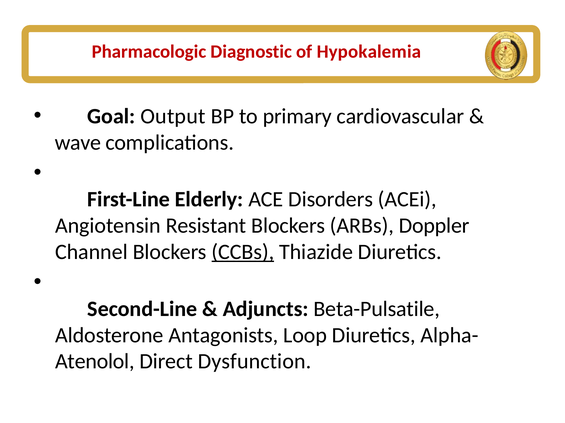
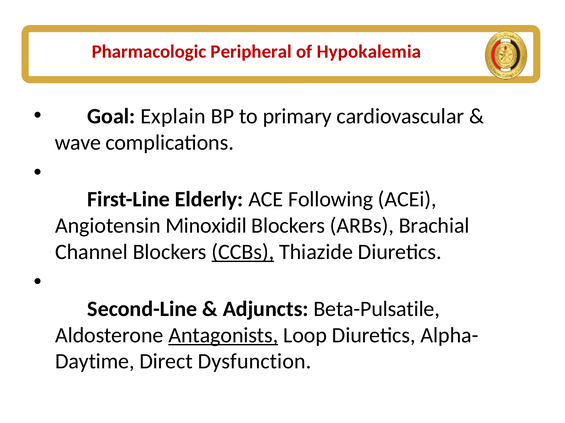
Diagnostic: Diagnostic -> Peripheral (251, 52)
Output: Output -> Explain (173, 116)
Disorders: Disorders -> Following (331, 200)
Resistant: Resistant -> Minoxidil (206, 226)
Doppler: Doppler -> Brachial (434, 226)
Antagonists underline: none -> present (223, 336)
Atenolol: Atenolol -> Daytime (95, 362)
